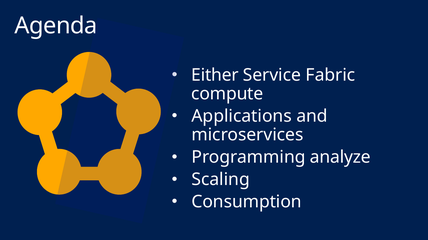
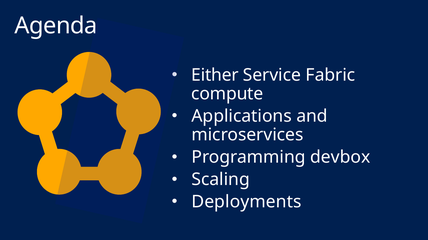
analyze: analyze -> devbox (340, 158)
Consumption: Consumption -> Deployments (246, 202)
